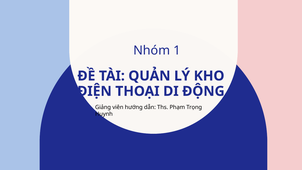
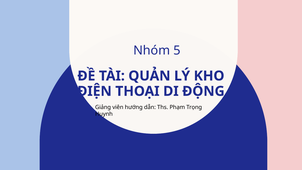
1: 1 -> 5 (177, 50)
